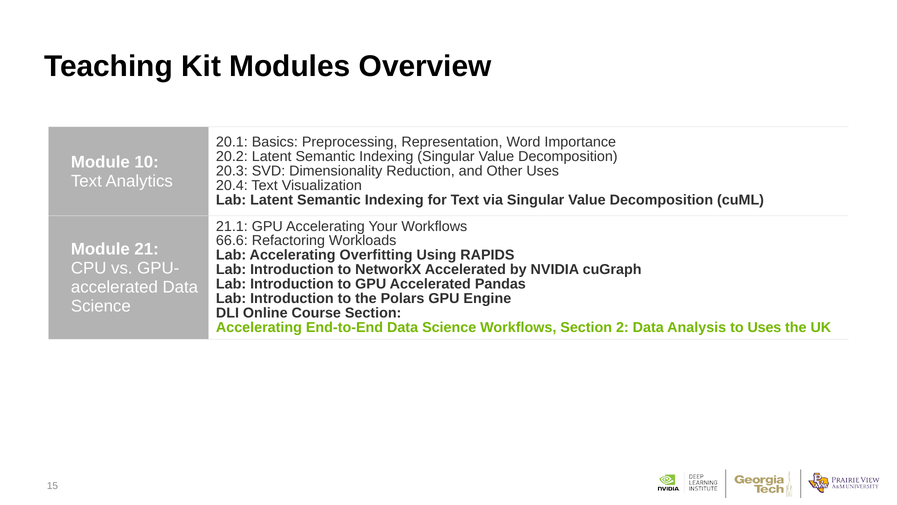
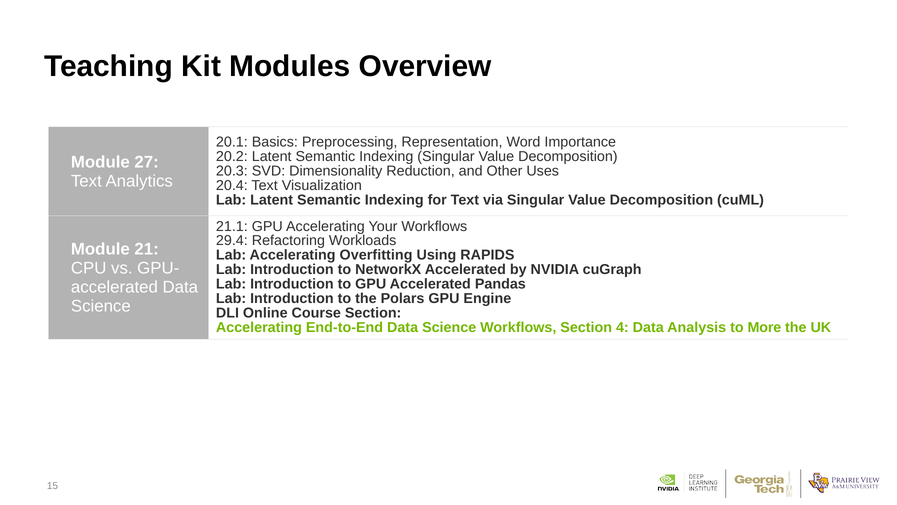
10: 10 -> 27 (147, 162)
66.6: 66.6 -> 29.4 (232, 241)
2: 2 -> 4 (622, 327)
to Uses: Uses -> More (764, 327)
